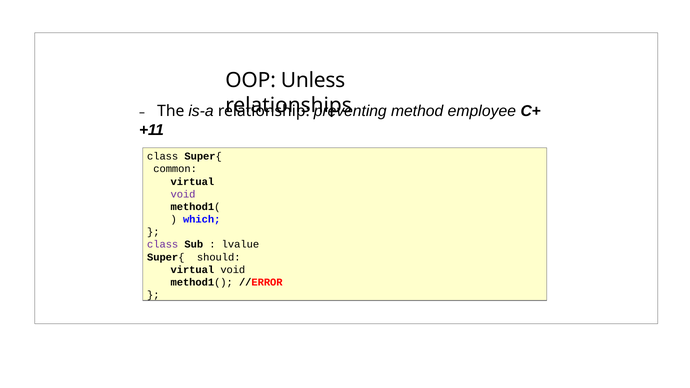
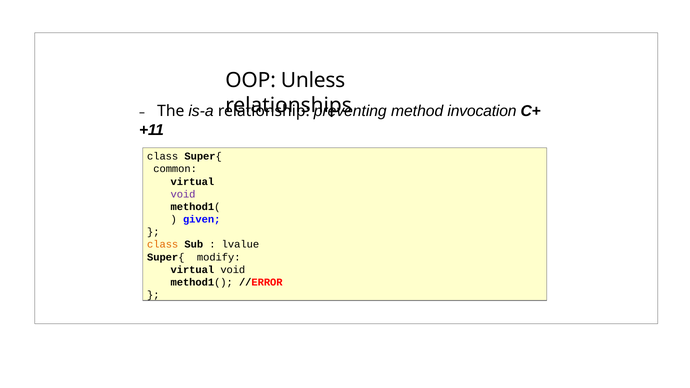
employee: employee -> invocation (482, 111)
which: which -> given (202, 219)
class colour: purple -> orange (163, 245)
should: should -> modify (219, 257)
